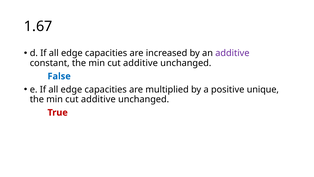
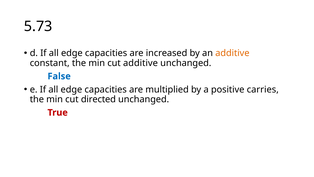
1.67: 1.67 -> 5.73 (38, 26)
additive colour: purple -> orange (232, 53)
unique: unique -> carries (263, 89)
additive: additive -> directed (98, 99)
